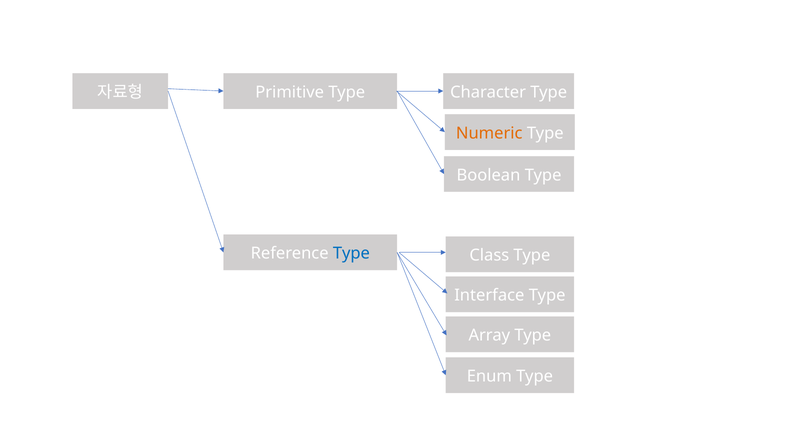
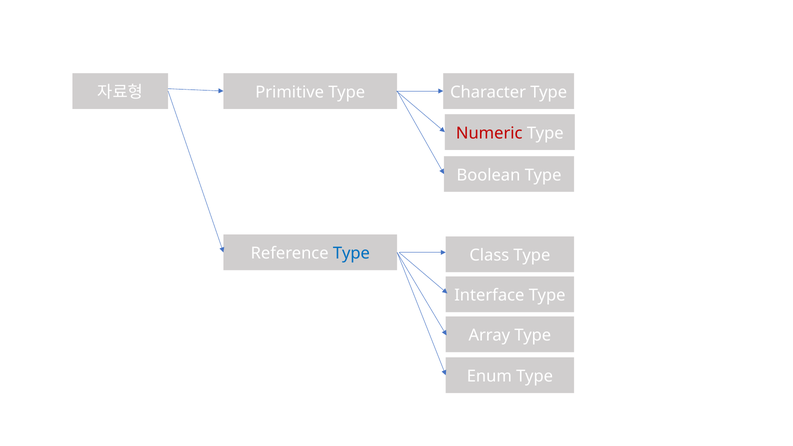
Numeric colour: orange -> red (489, 133)
